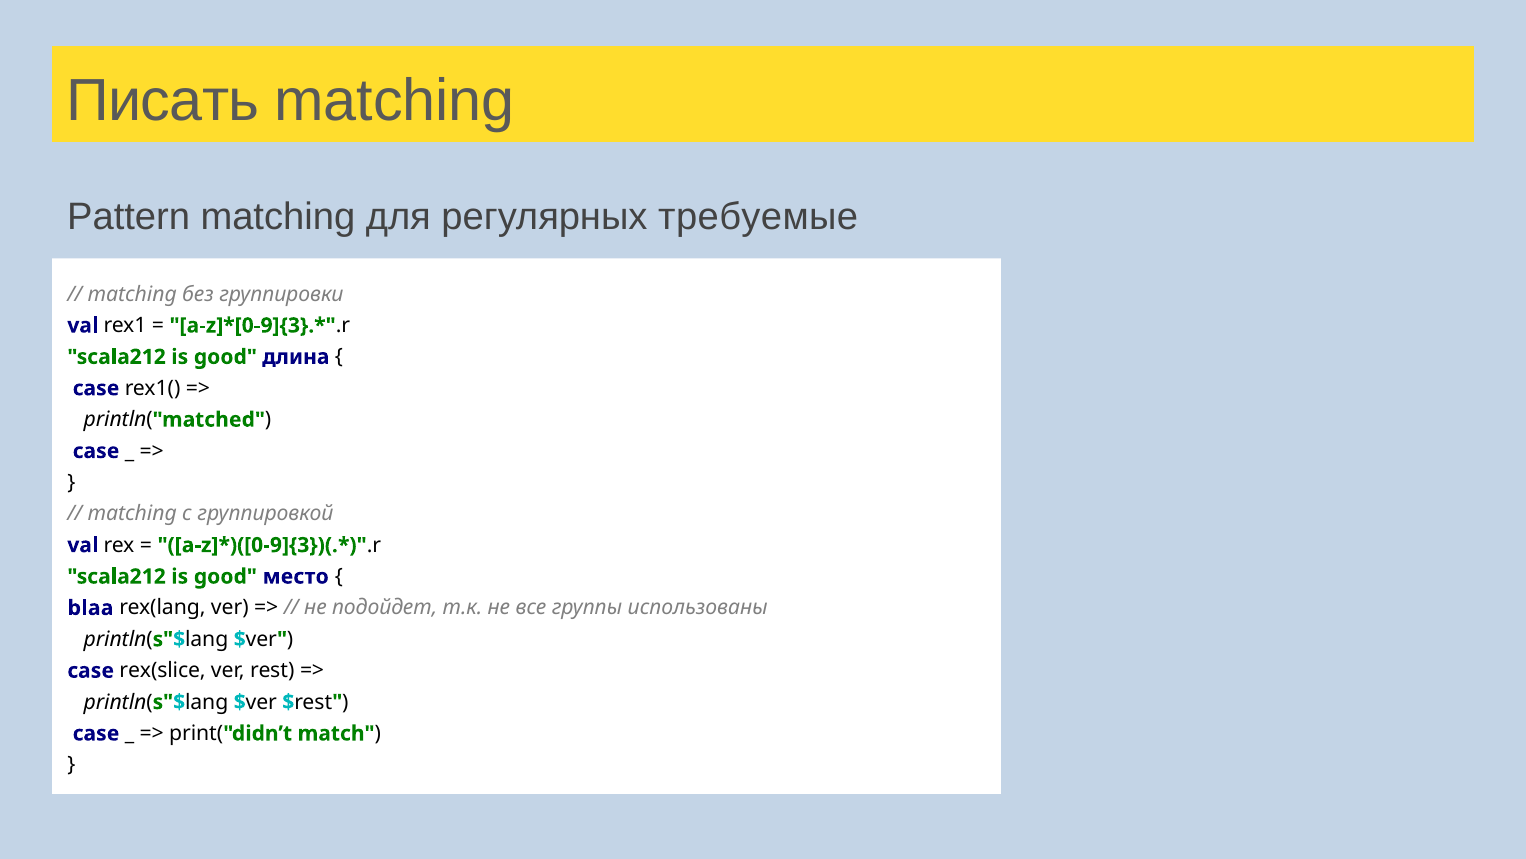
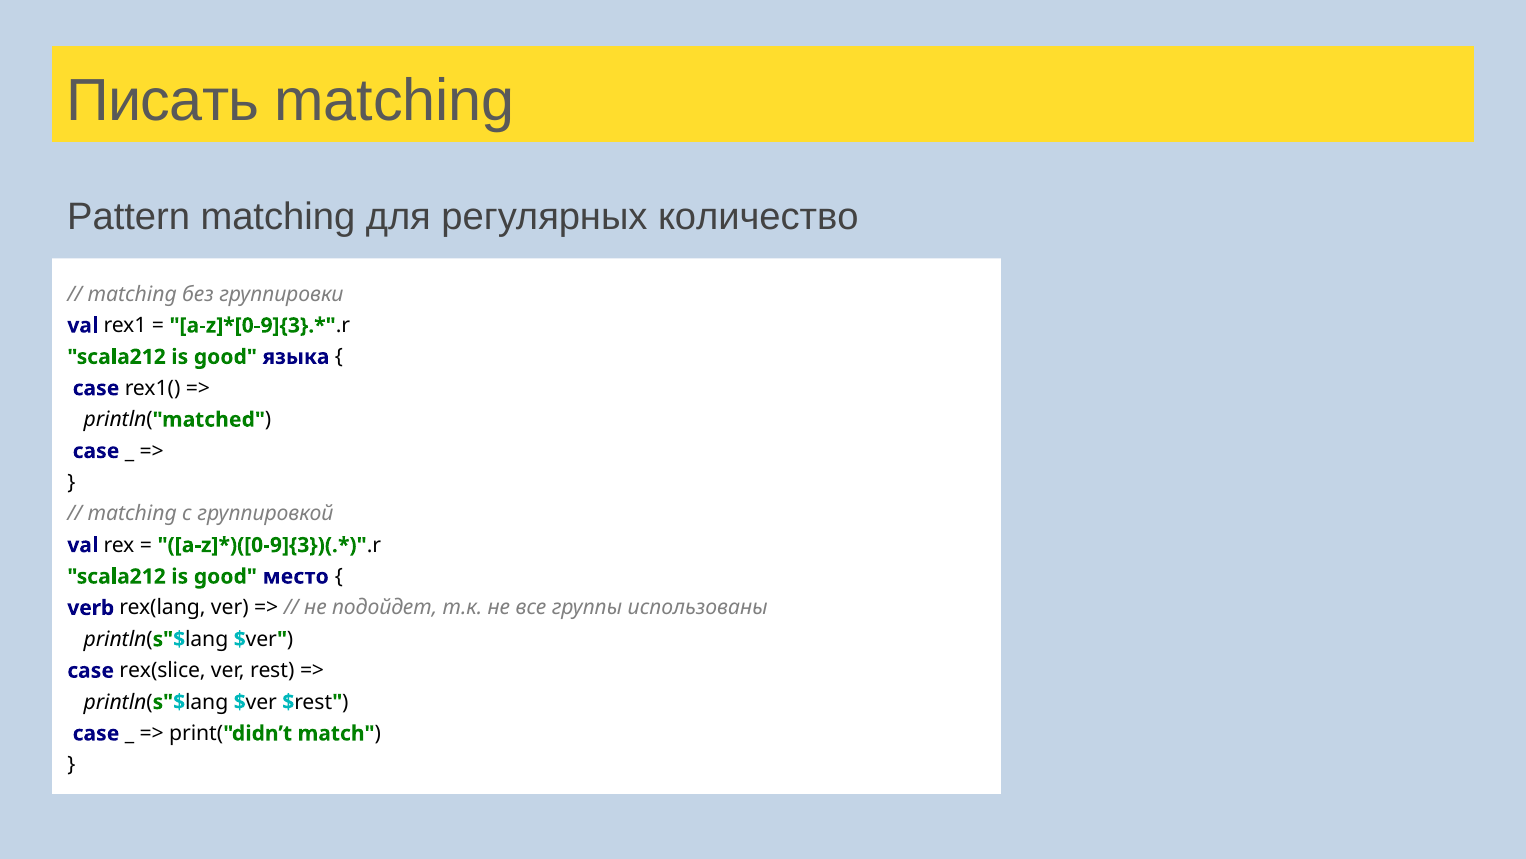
требуемые: требуемые -> количество (758, 217)
длина: длина -> языка (296, 357)
blaa: blaa -> verb (91, 608)
